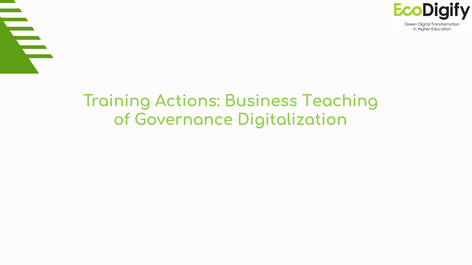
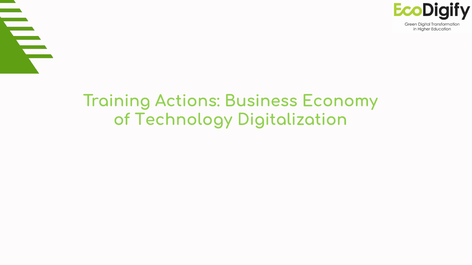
Teaching: Teaching -> Economy (340, 101)
Governance: Governance -> Technology (184, 120)
